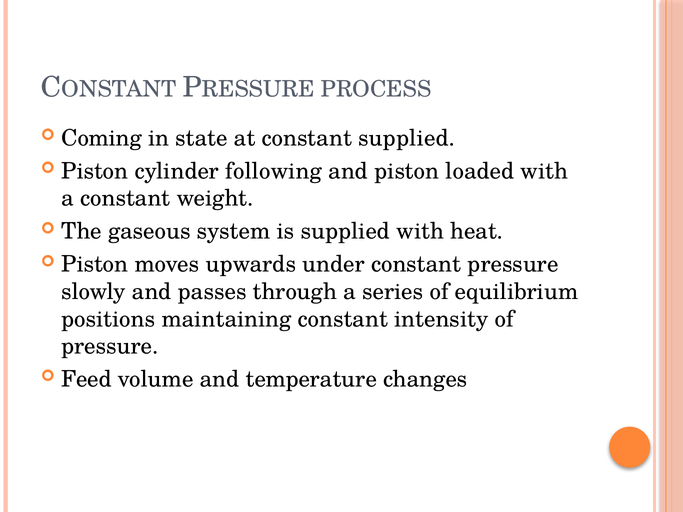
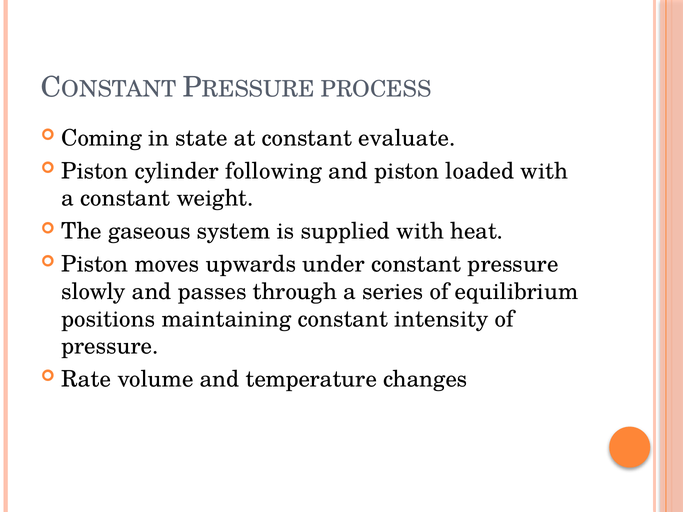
constant supplied: supplied -> evaluate (407, 138)
Feed: Feed -> Rate (86, 380)
